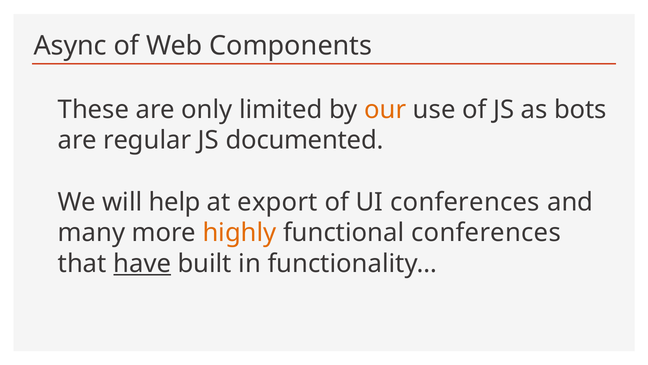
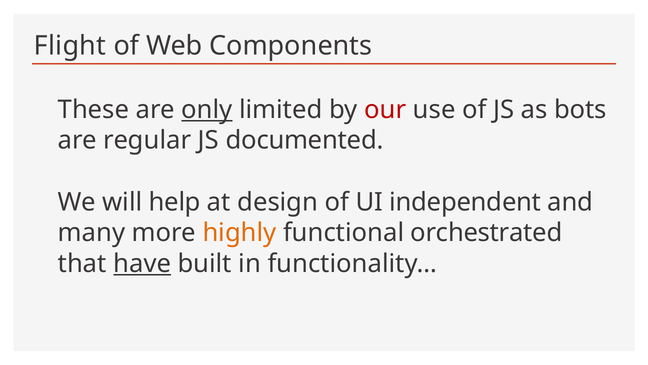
Async: Async -> Flight (70, 46)
only underline: none -> present (207, 109)
our colour: orange -> red (385, 109)
export: export -> design (278, 202)
UI conferences: conferences -> independent (465, 202)
functional conferences: conferences -> orchestrated (486, 233)
